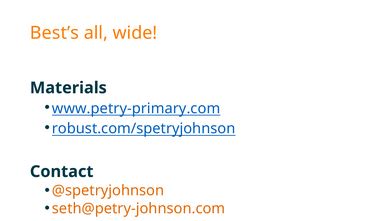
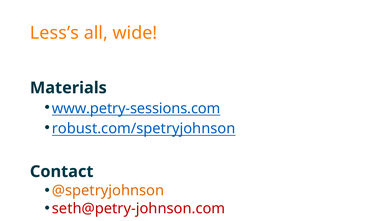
Best’s: Best’s -> Less’s (54, 33)
www.petry-primary.com: www.petry-primary.com -> www.petry-sessions.com (136, 108)
seth@petry-johnson.com colour: orange -> red (139, 208)
